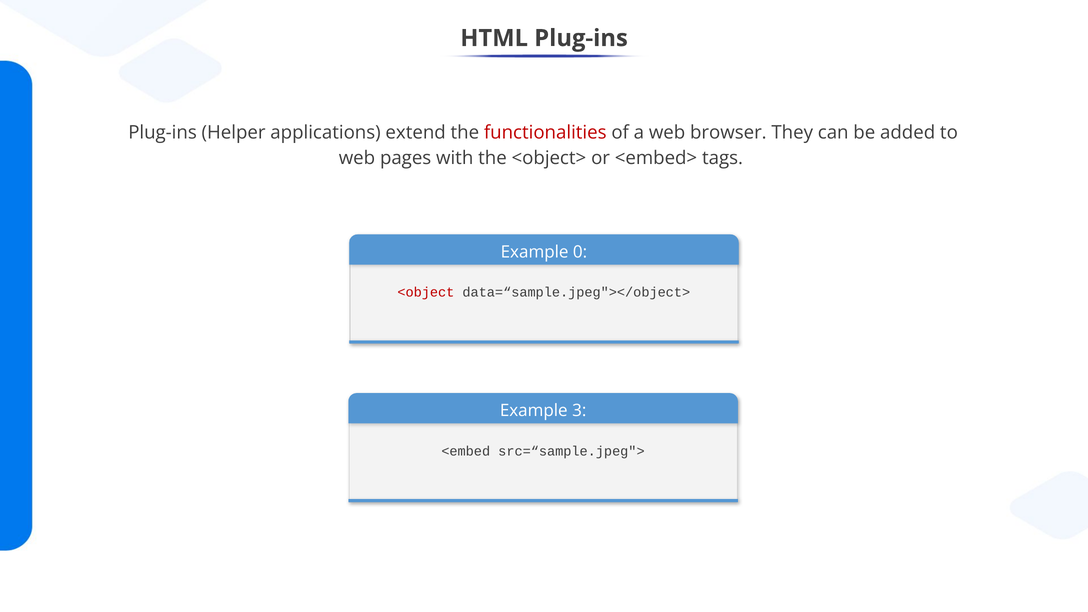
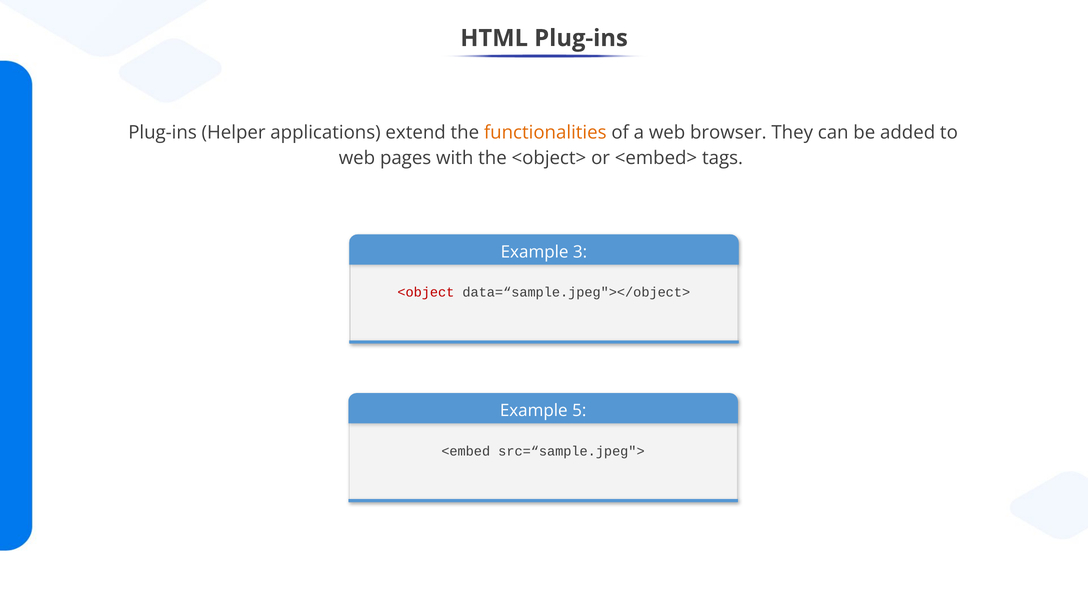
functionalities colour: red -> orange (545, 132)
0: 0 -> 3 (580, 252)
3: 3 -> 5 (579, 411)
